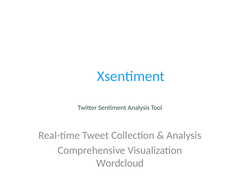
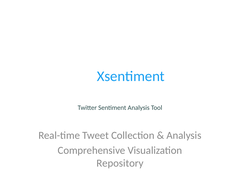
Wordcloud: Wordcloud -> Repository (120, 163)
